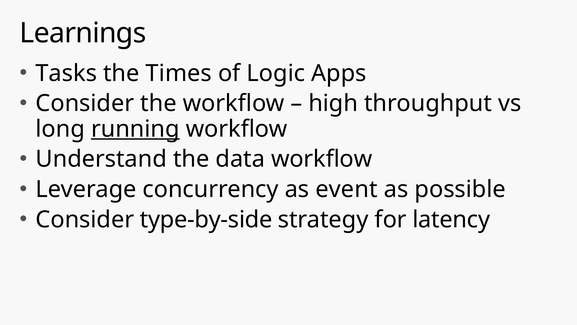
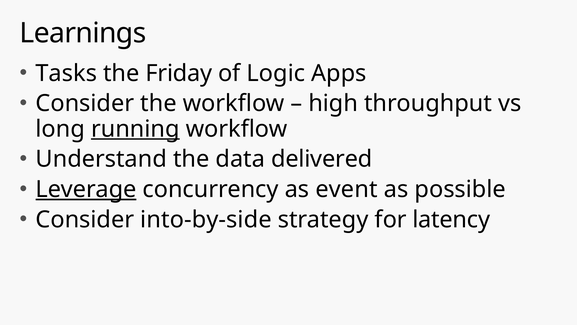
Times: Times -> Friday (179, 73)
data workflow: workflow -> delivered (322, 159)
Leverage underline: none -> present (86, 189)
type-by-side: type-by-side -> into-by-side (206, 219)
